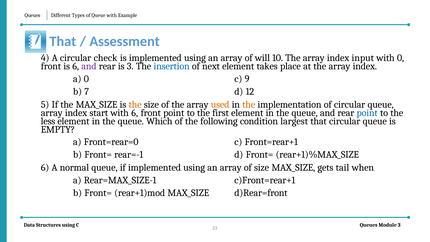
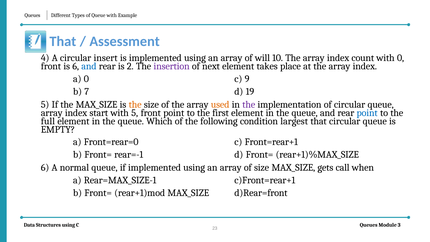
check: check -> insert (106, 58)
input: input -> count (363, 58)
and colour: purple -> blue (89, 66)
is 3: 3 -> 2 (130, 66)
insertion colour: blue -> purple (172, 66)
12: 12 -> 19 (250, 91)
the colour: orange -> purple (249, 105)
with 6: 6 -> 5 (135, 113)
less: less -> full (48, 121)
tail: tail -> call (343, 167)
